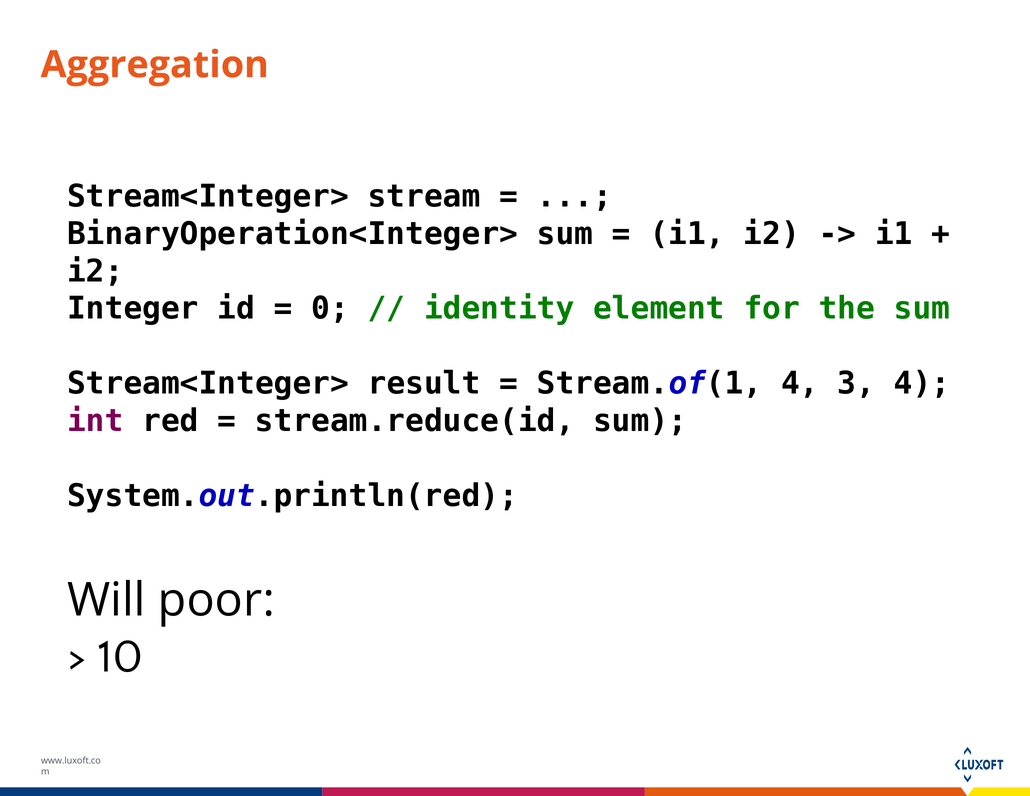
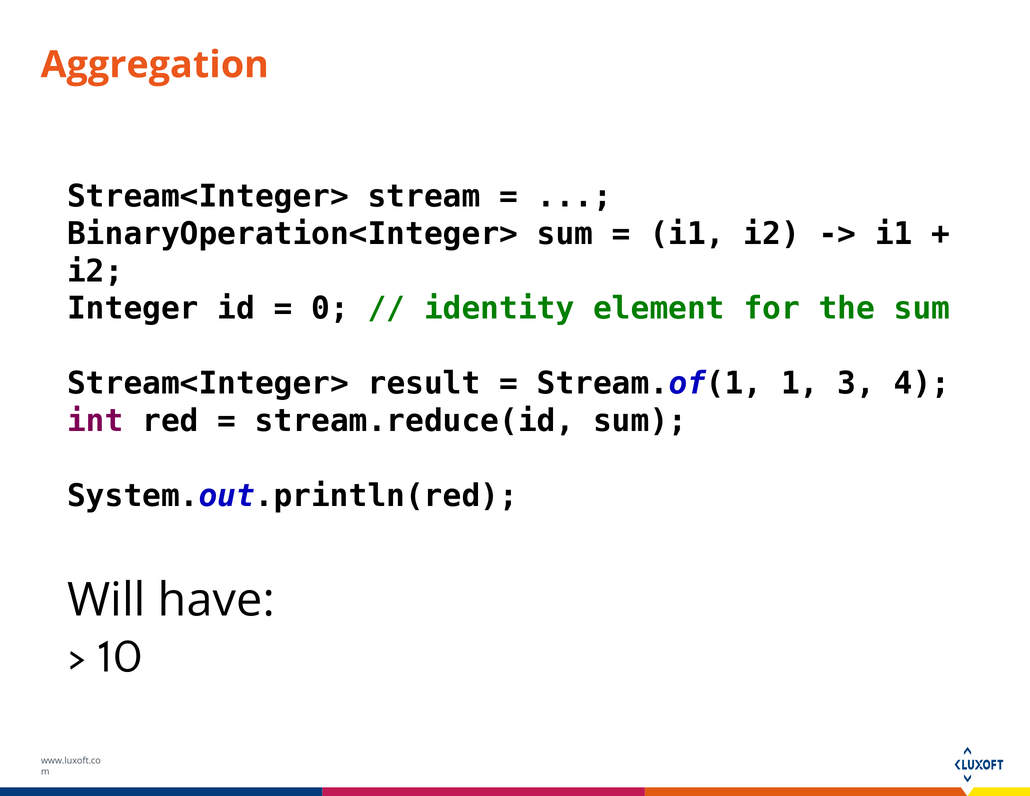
Stream.of(1 4: 4 -> 1 (800, 384)
poor: poor -> have (216, 600)
